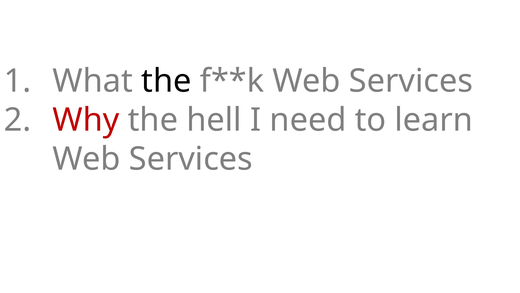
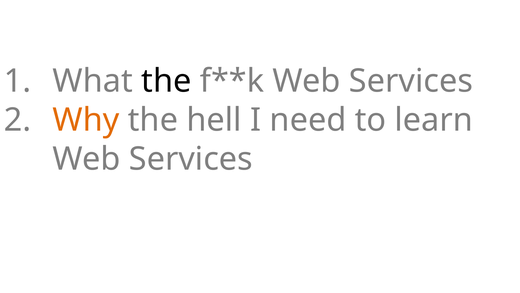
Why colour: red -> orange (86, 120)
